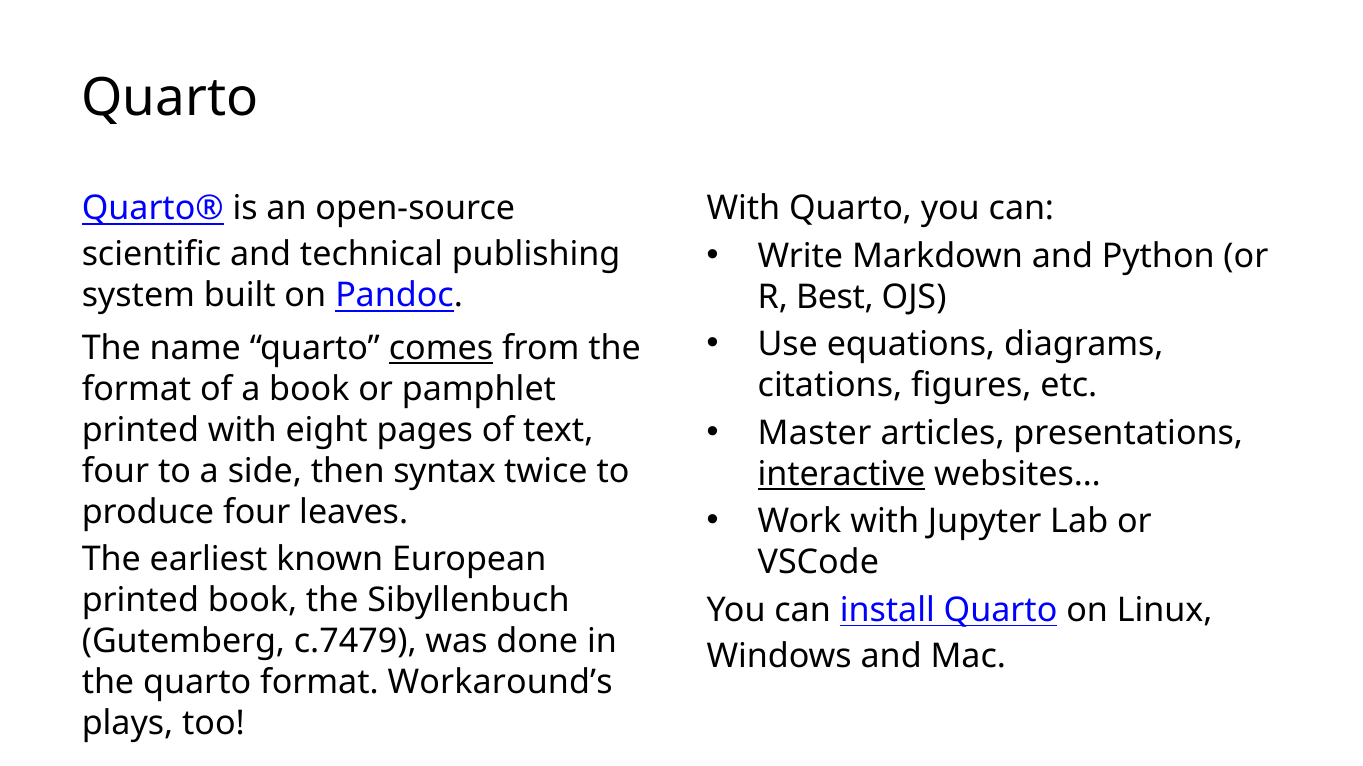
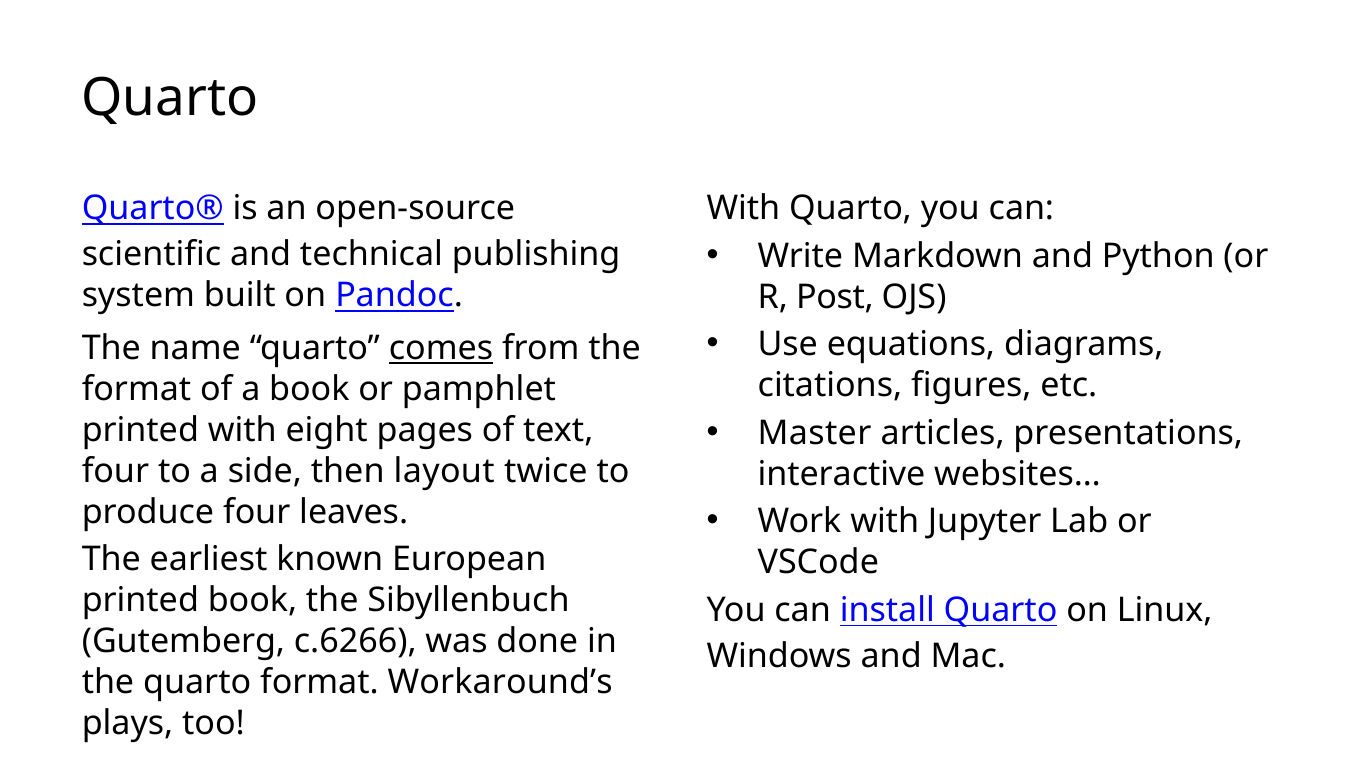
Best: Best -> Post (835, 297)
syntax: syntax -> layout (444, 472)
interactive underline: present -> none (842, 474)
c.7479: c.7479 -> c.6266 (355, 642)
